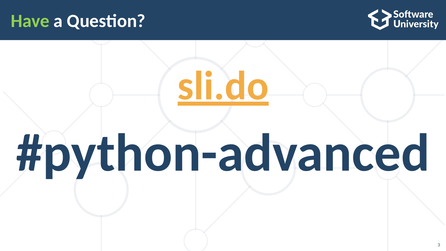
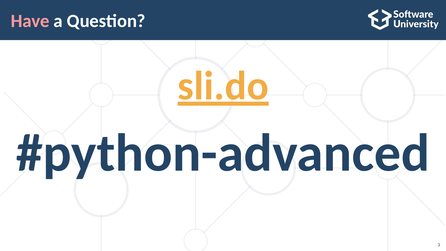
Have colour: light green -> pink (30, 21)
